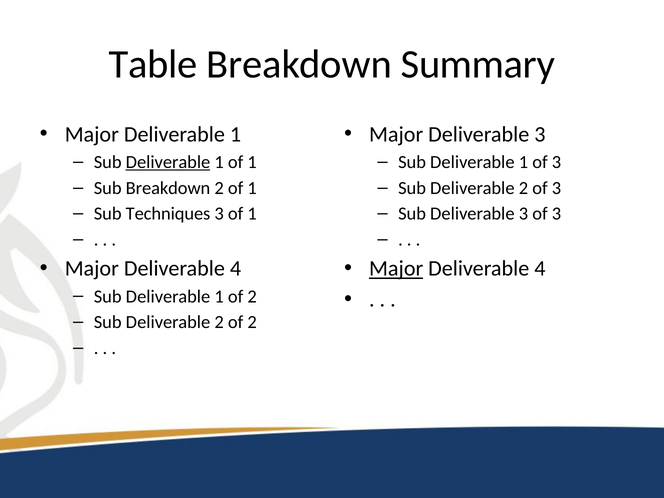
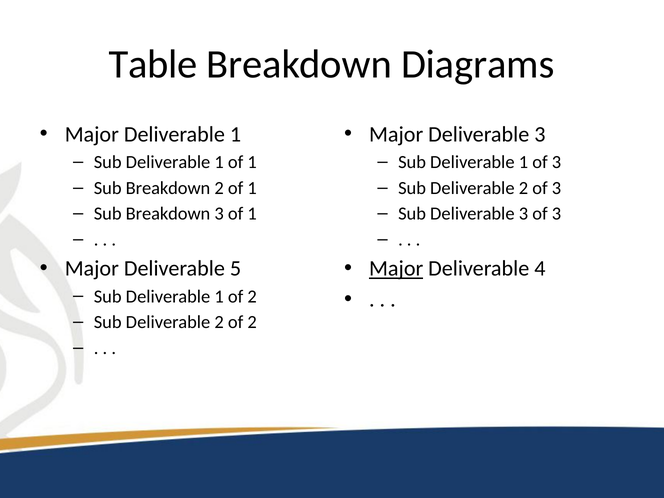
Summary: Summary -> Diagrams (478, 64)
Deliverable underline: present -> none (168, 162)
Techniques: Techniques -> Breakdown (168, 214)
4: 4 -> 5 (236, 269)
